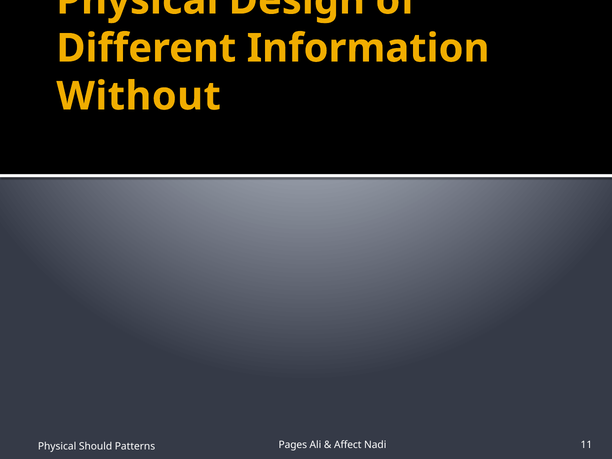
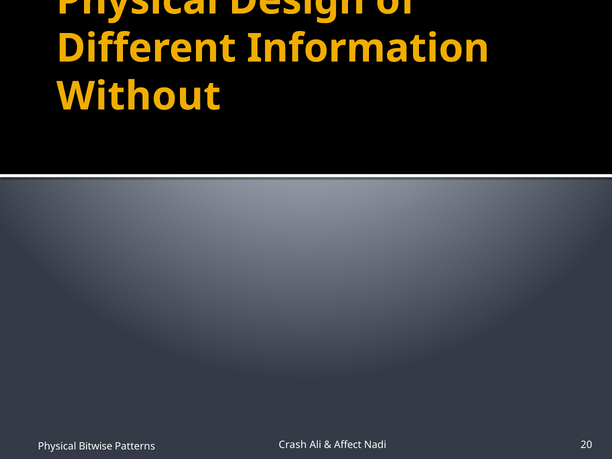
Pages: Pages -> Crash (293, 445)
11: 11 -> 20 (586, 445)
Should: Should -> Bitwise (96, 446)
